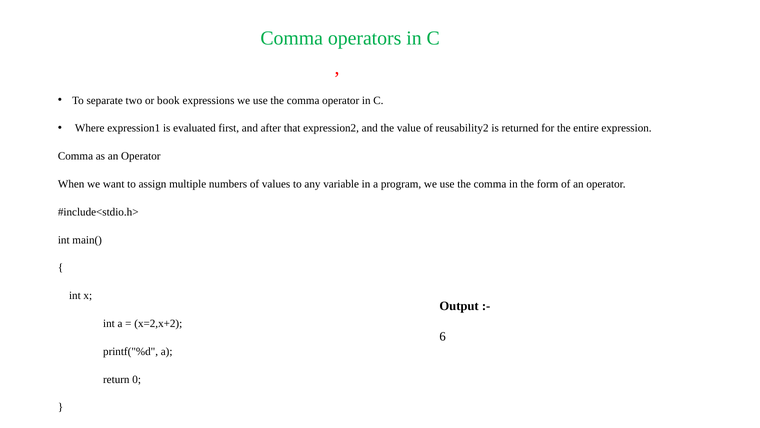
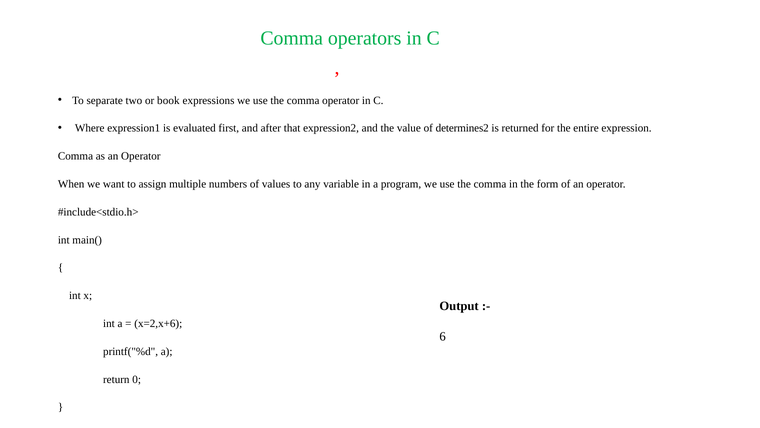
reusability2: reusability2 -> determines2 (462, 128)
x=2,x+2: x=2,x+2 -> x=2,x+6 (158, 323)
